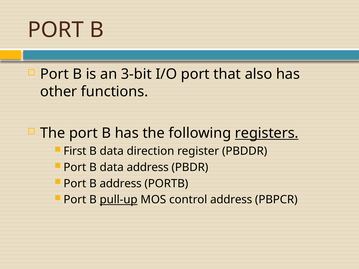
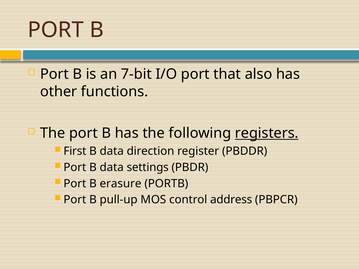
3-bit: 3-bit -> 7-bit (136, 74)
data address: address -> settings (148, 167)
B address: address -> erasure (121, 184)
pull-up underline: present -> none (119, 200)
